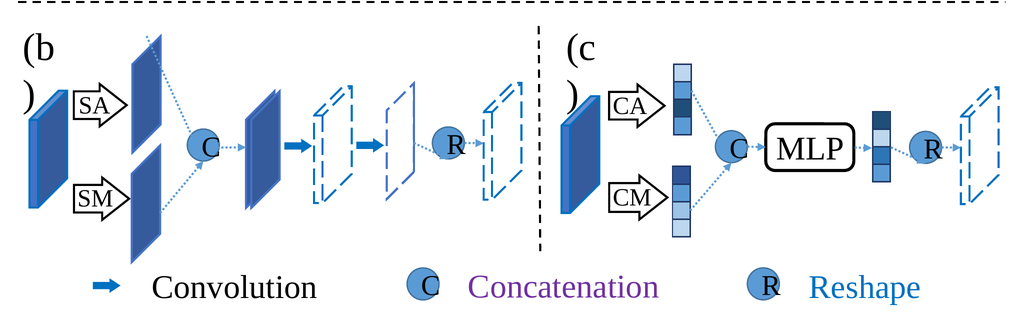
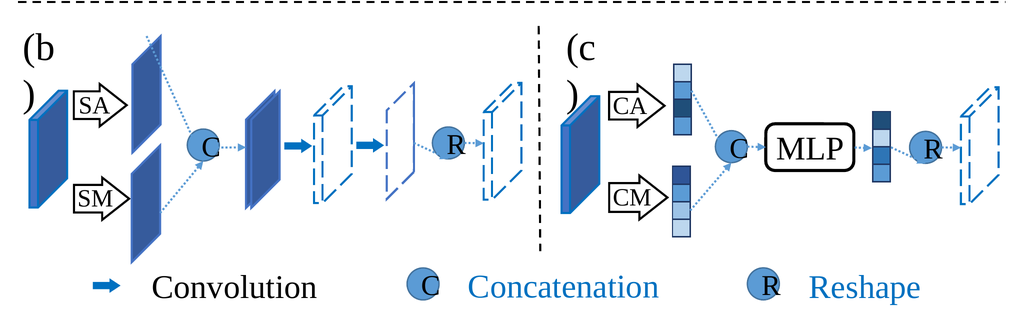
Concatenation colour: purple -> blue (564, 287)
